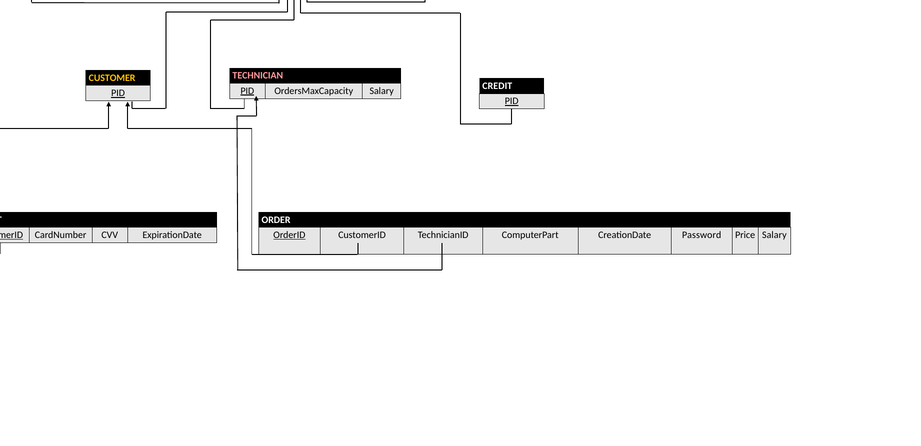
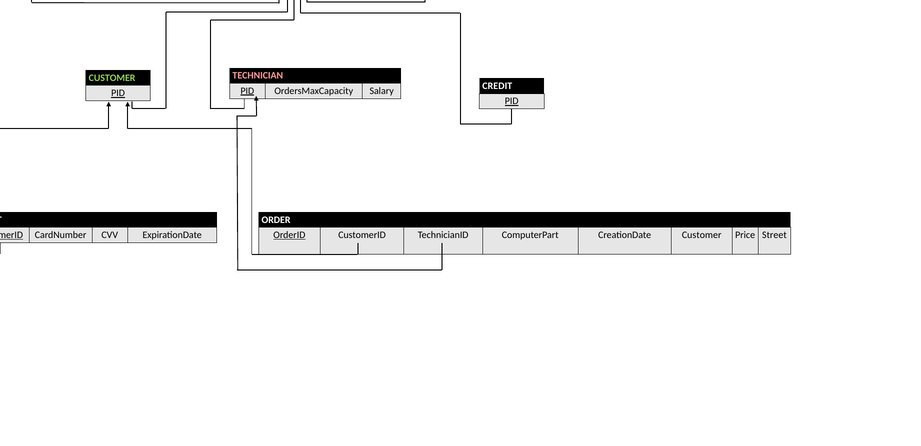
CUSTOMER colour: yellow -> light green (112, 78)
CreationDate Password: Password -> Customer (702, 235)
Price Salary: Salary -> Street (774, 235)
